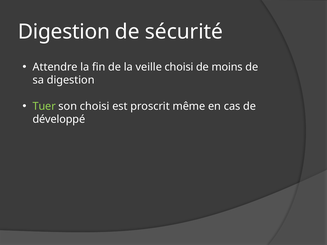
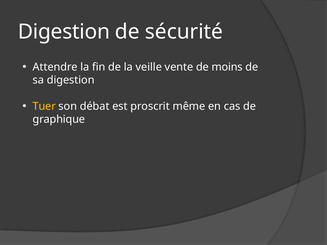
veille choisi: choisi -> vente (179, 67)
Tuer colour: light green -> yellow (44, 106)
son choisi: choisi -> débat (95, 106)
développé: développé -> graphique (59, 119)
